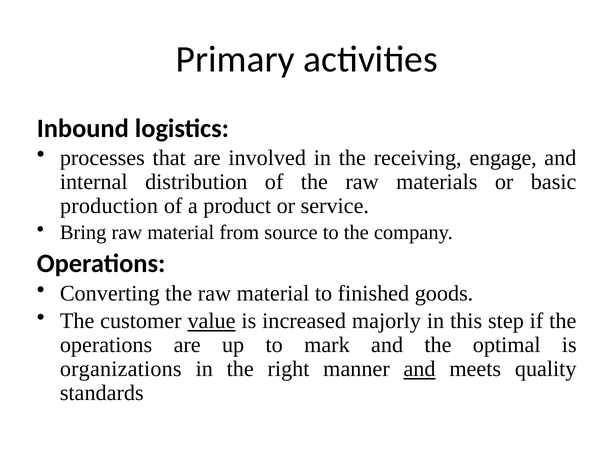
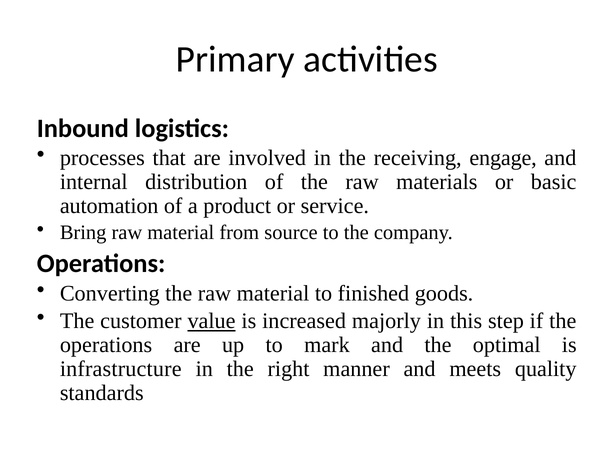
production: production -> automation (109, 206)
organizations: organizations -> infrastructure (121, 369)
and underline: present -> none (420, 369)
